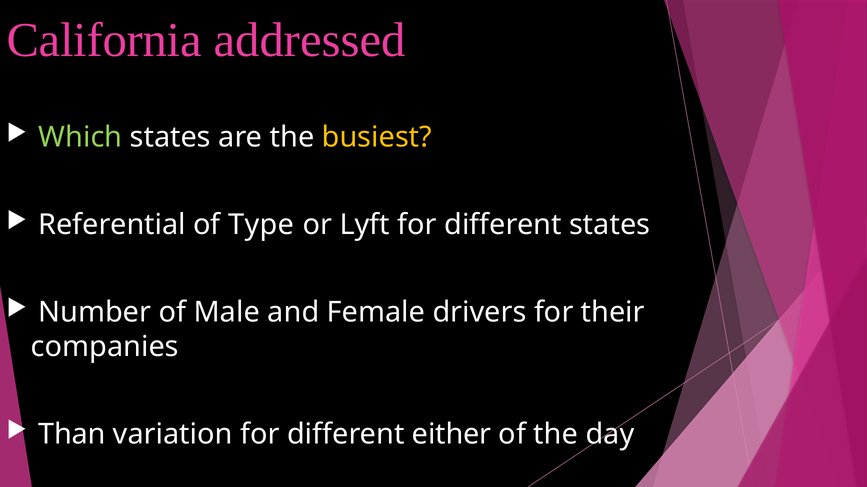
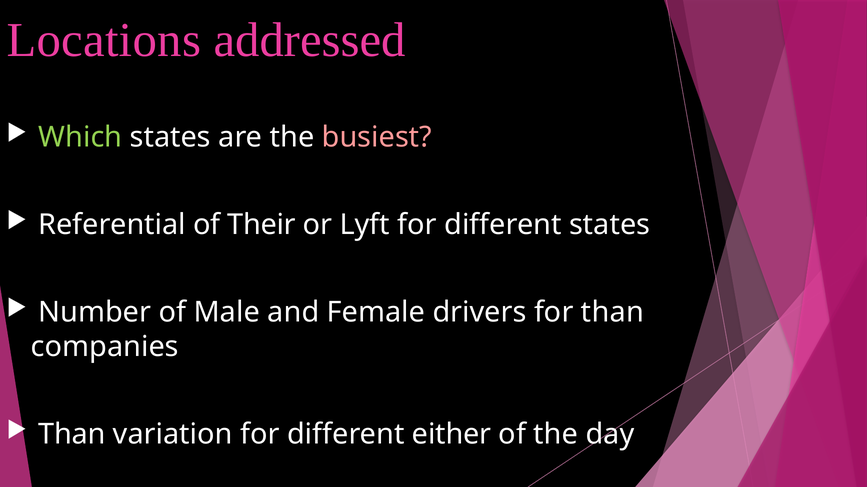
California: California -> Locations (104, 40)
busiest colour: yellow -> pink (377, 138)
Type: Type -> Their (262, 225)
for their: their -> than (613, 313)
